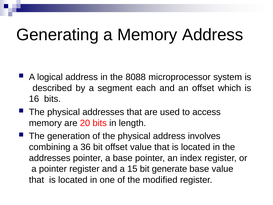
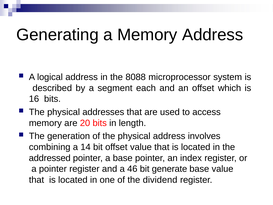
36: 36 -> 14 (86, 147)
addresses: addresses -> addressed (50, 158)
15: 15 -> 46 (132, 169)
modified: modified -> dividend (160, 180)
